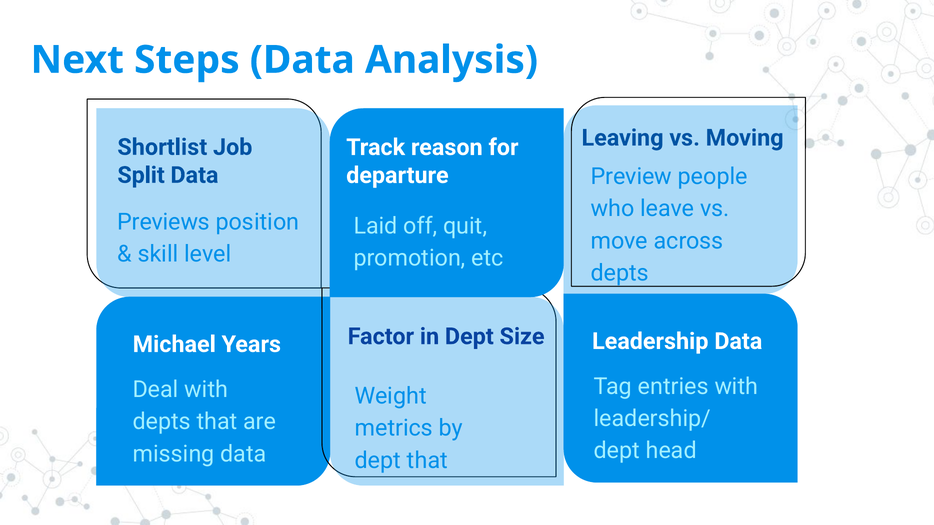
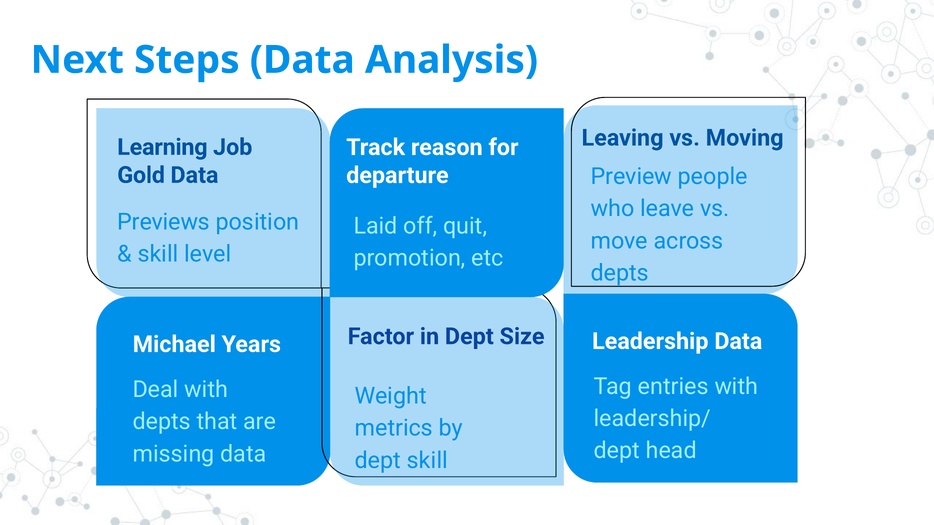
Shortlist: Shortlist -> Learning (162, 147)
Split: Split -> Gold (141, 175)
dept that: that -> skill (427, 461)
